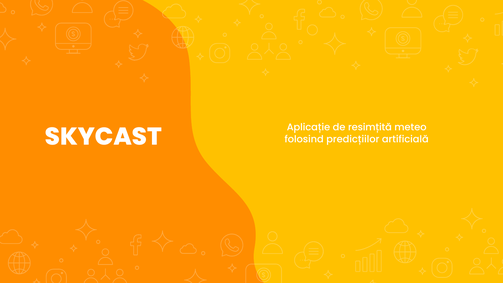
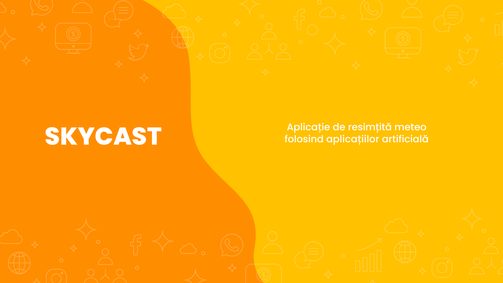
predicțiilor: predicțiilor -> aplicațiilor (353, 139)
